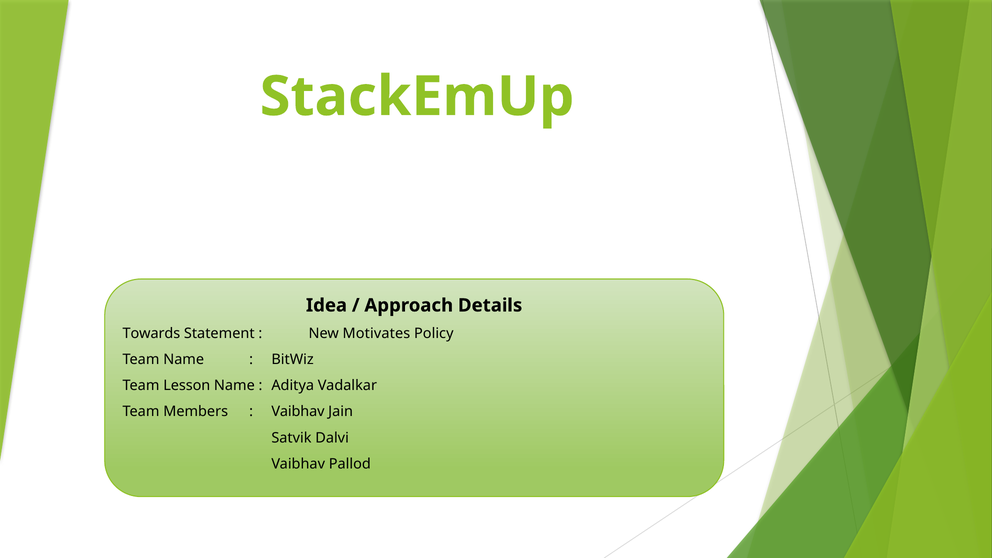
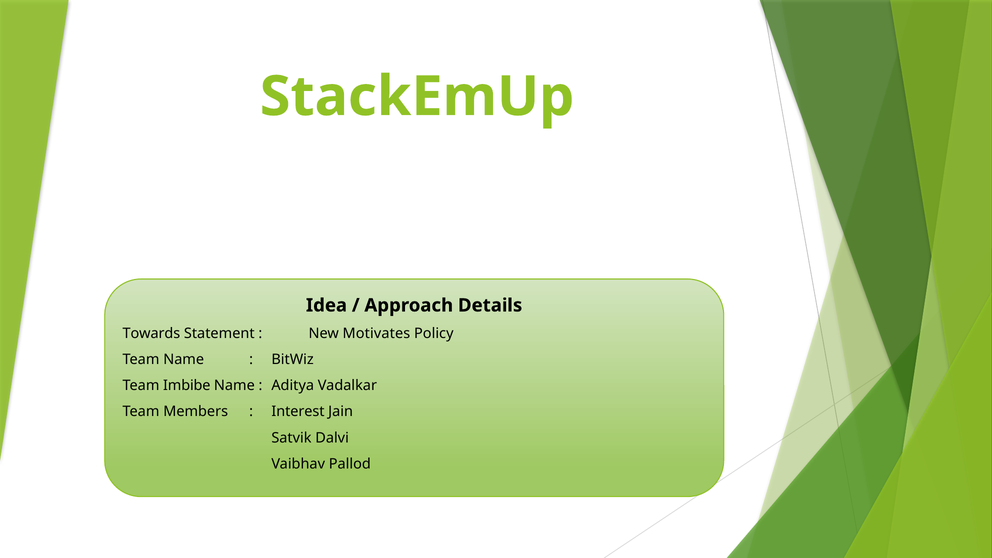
Lesson: Lesson -> Imbibe (187, 386)
Vaibhav: Vaibhav -> Interest (298, 412)
